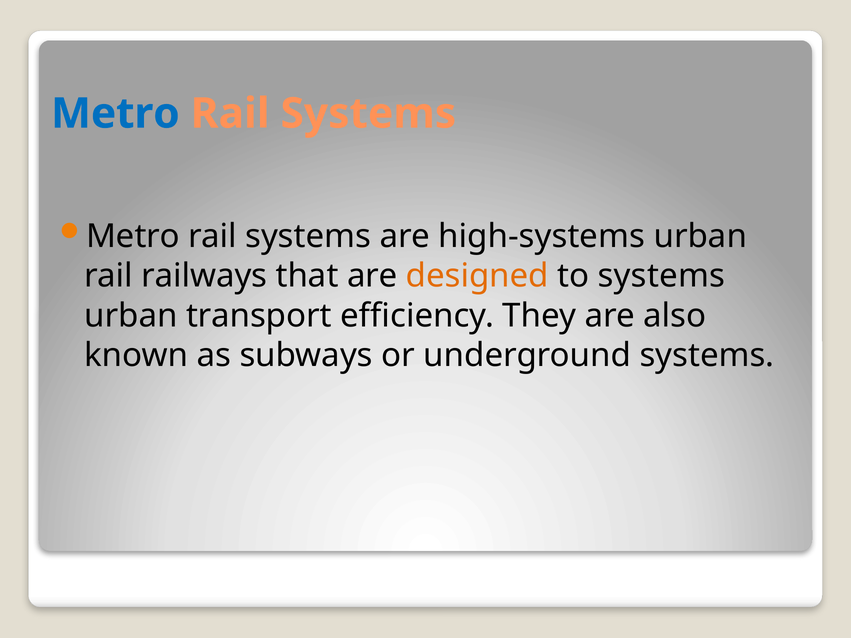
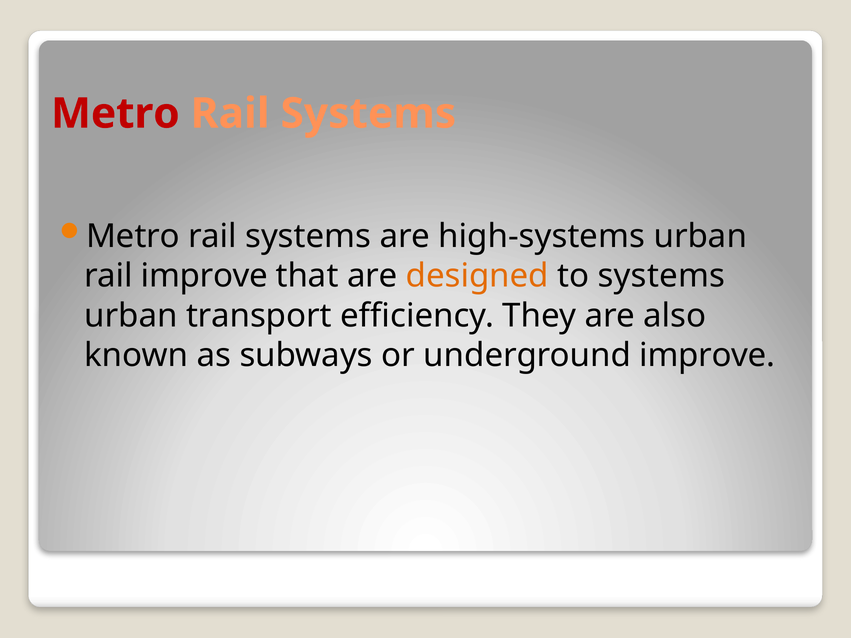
Metro colour: blue -> red (115, 114)
rail railways: railways -> improve (204, 276)
underground systems: systems -> improve (707, 356)
